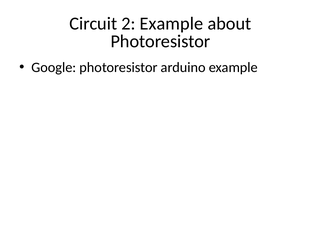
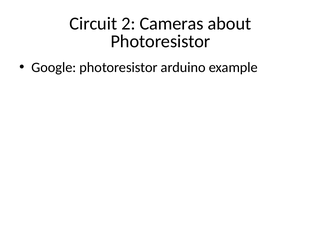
2 Example: Example -> Cameras (172, 24)
